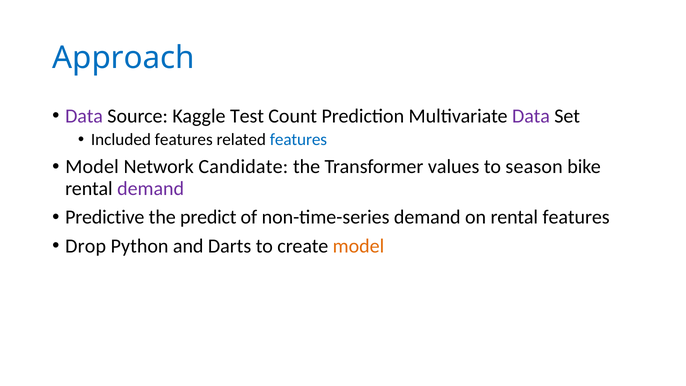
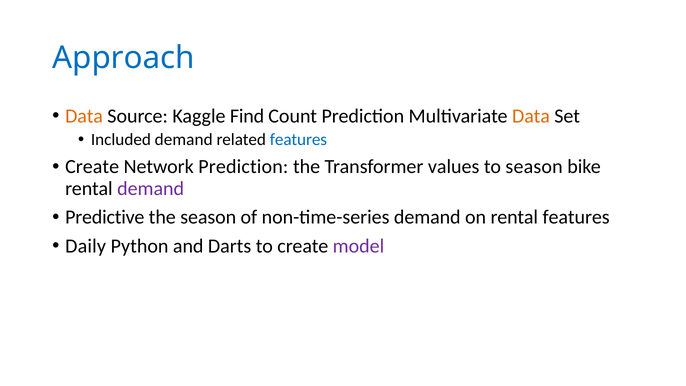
Data colour: purple -> orange (84, 116)
Test: Test -> Find (247, 116)
Data colour: purple -> orange (531, 116)
Included features: features -> demand (184, 140)
Model: Model -> Create (92, 167)
Network Candidate: Candidate -> Prediction (243, 167)
the predict: predict -> season (208, 217)
Drop: Drop -> Daily (86, 246)
model colour: orange -> purple (358, 246)
